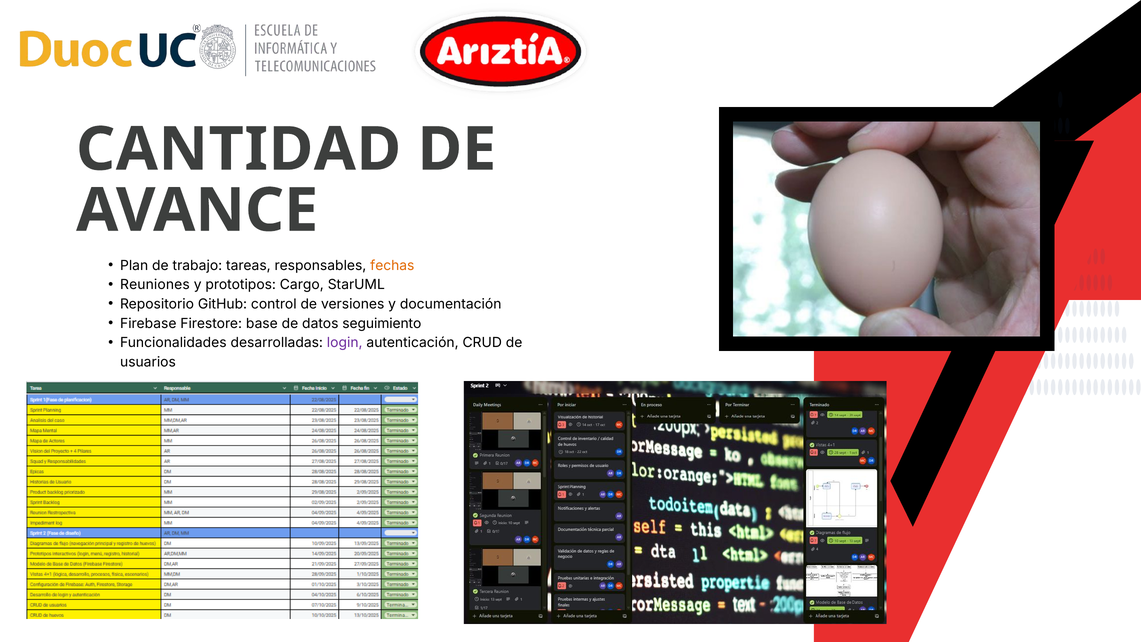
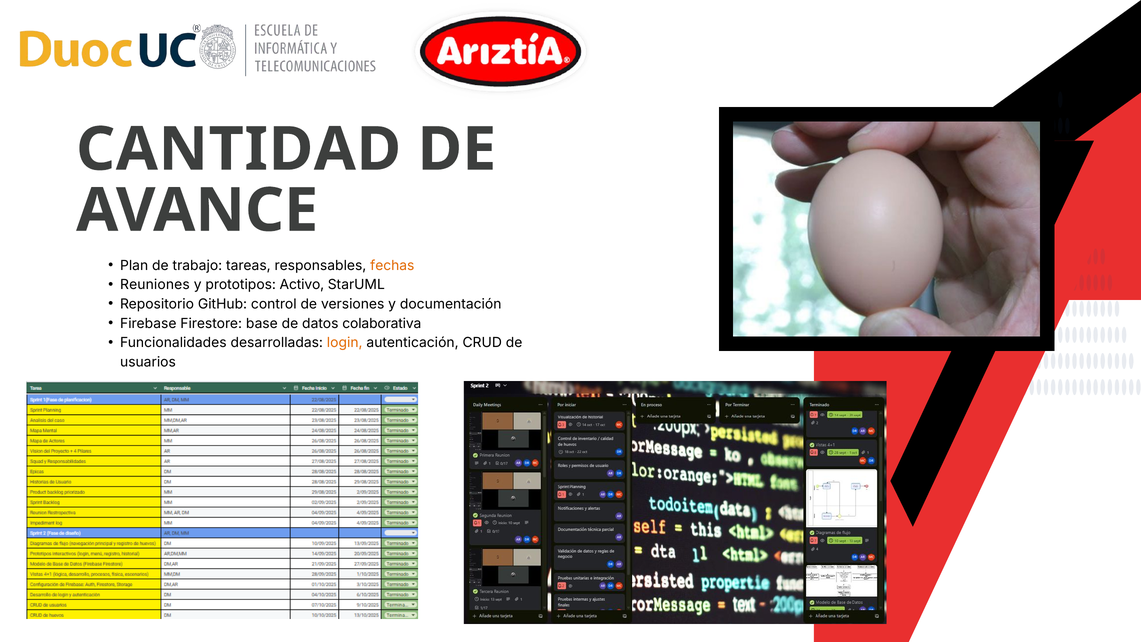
Cargo: Cargo -> Activo (302, 285)
seguimiento: seguimiento -> colaborativa (382, 323)
login colour: purple -> orange (345, 343)
